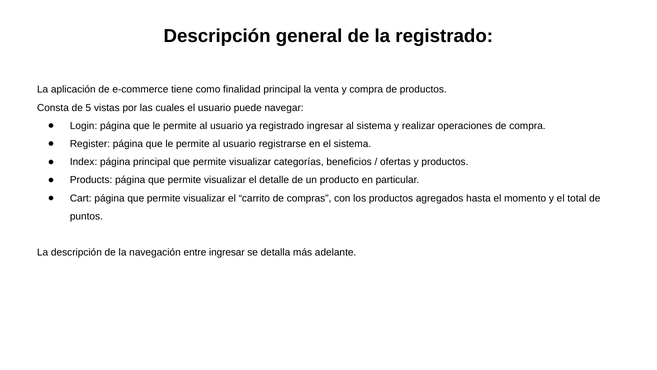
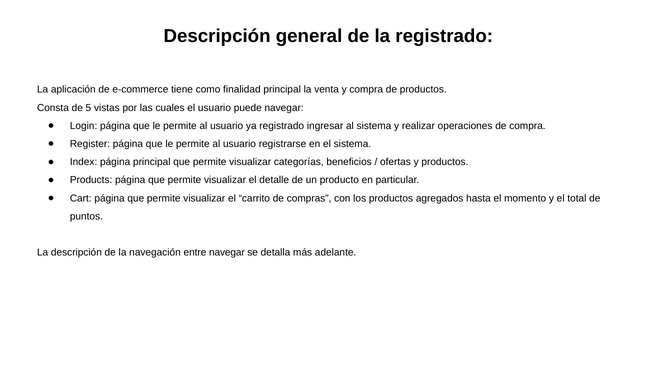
entre ingresar: ingresar -> navegar (227, 252)
